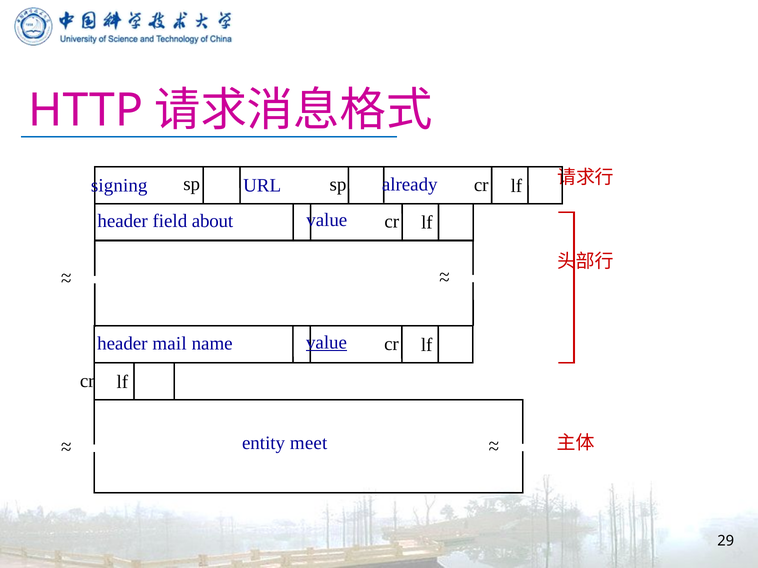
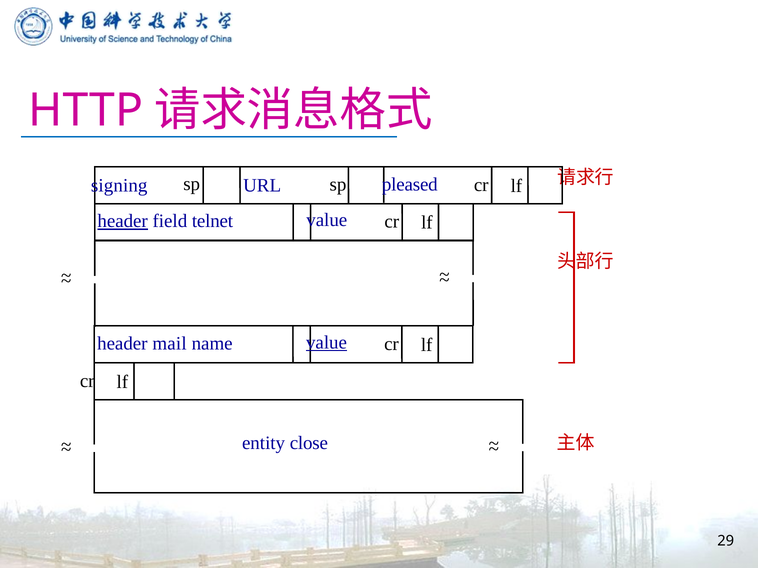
already: already -> pleased (410, 185)
header underline: none -> present (123, 221)
about: about -> telnet (212, 221)
meet: meet -> close (309, 444)
